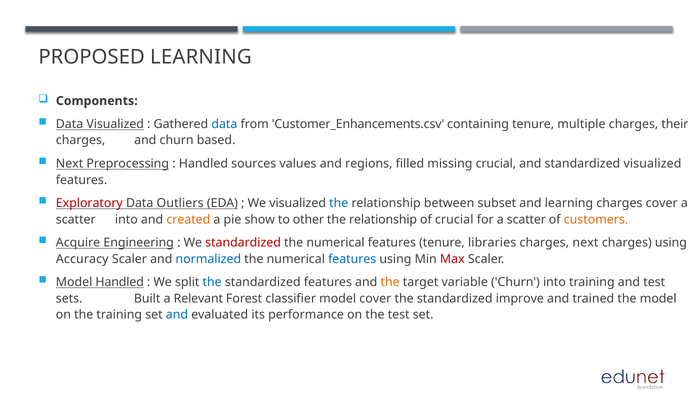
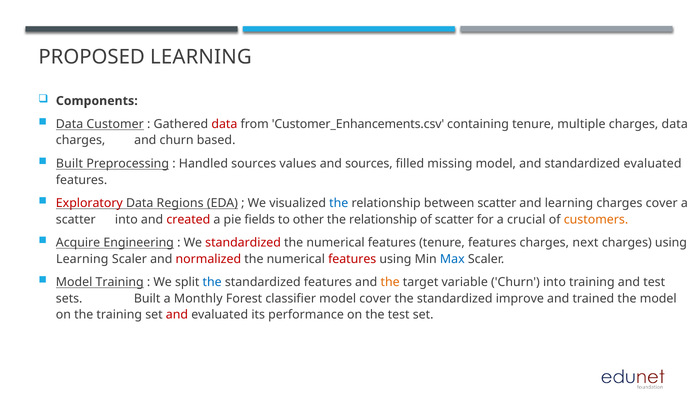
Data Visualized: Visualized -> Customer (115, 124)
data colour: blue -> red (224, 124)
charges their: their -> data (675, 124)
Next: Next -> Built (69, 163)
and regions: regions -> sources (369, 163)
missing crucial: crucial -> model (496, 163)
standardized visualized: visualized -> evaluated (653, 163)
Outliers: Outliers -> Regions (180, 203)
between subset: subset -> scatter (497, 203)
created colour: orange -> red (188, 219)
show: show -> fields (260, 219)
of crucial: crucial -> scatter (454, 219)
for a scatter: scatter -> crucial (526, 219)
tenure libraries: libraries -> features (492, 242)
Accuracy: Accuracy -> Learning (82, 259)
normalized colour: blue -> red (208, 259)
features colour: blue -> red (352, 259)
Max colour: red -> blue (452, 259)
Model Handled: Handled -> Training (120, 282)
Relevant: Relevant -> Monthly (198, 298)
and colour: blue -> red (177, 315)
